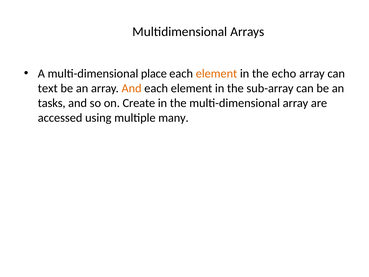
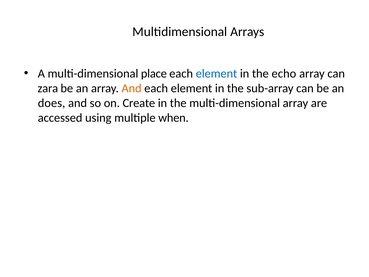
element colour: orange -> blue (216, 74)
text: text -> zara (48, 88)
tasks: tasks -> does (52, 103)
many: many -> when (173, 118)
